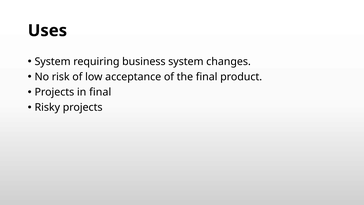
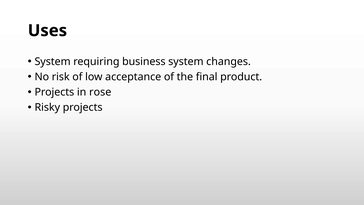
in final: final -> rose (100, 92)
